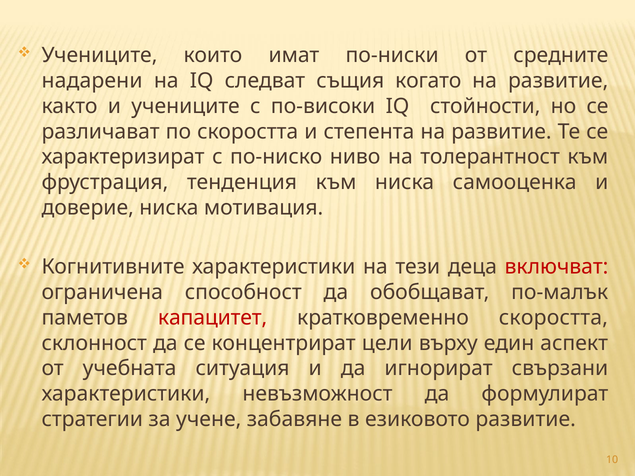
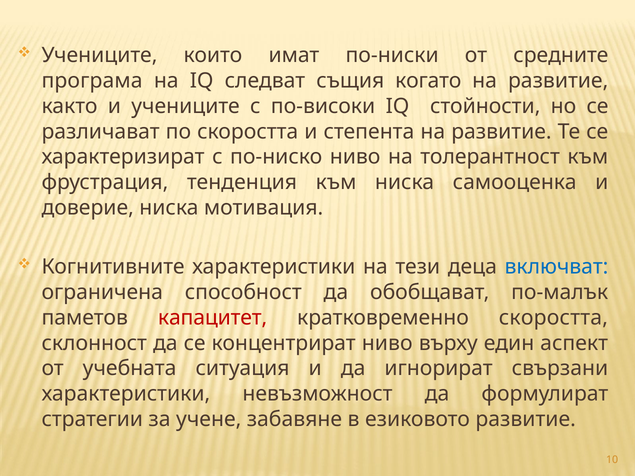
надарени: надарени -> програма (92, 81)
включват colour: red -> blue (556, 267)
концентрират цели: цели -> ниво (387, 343)
